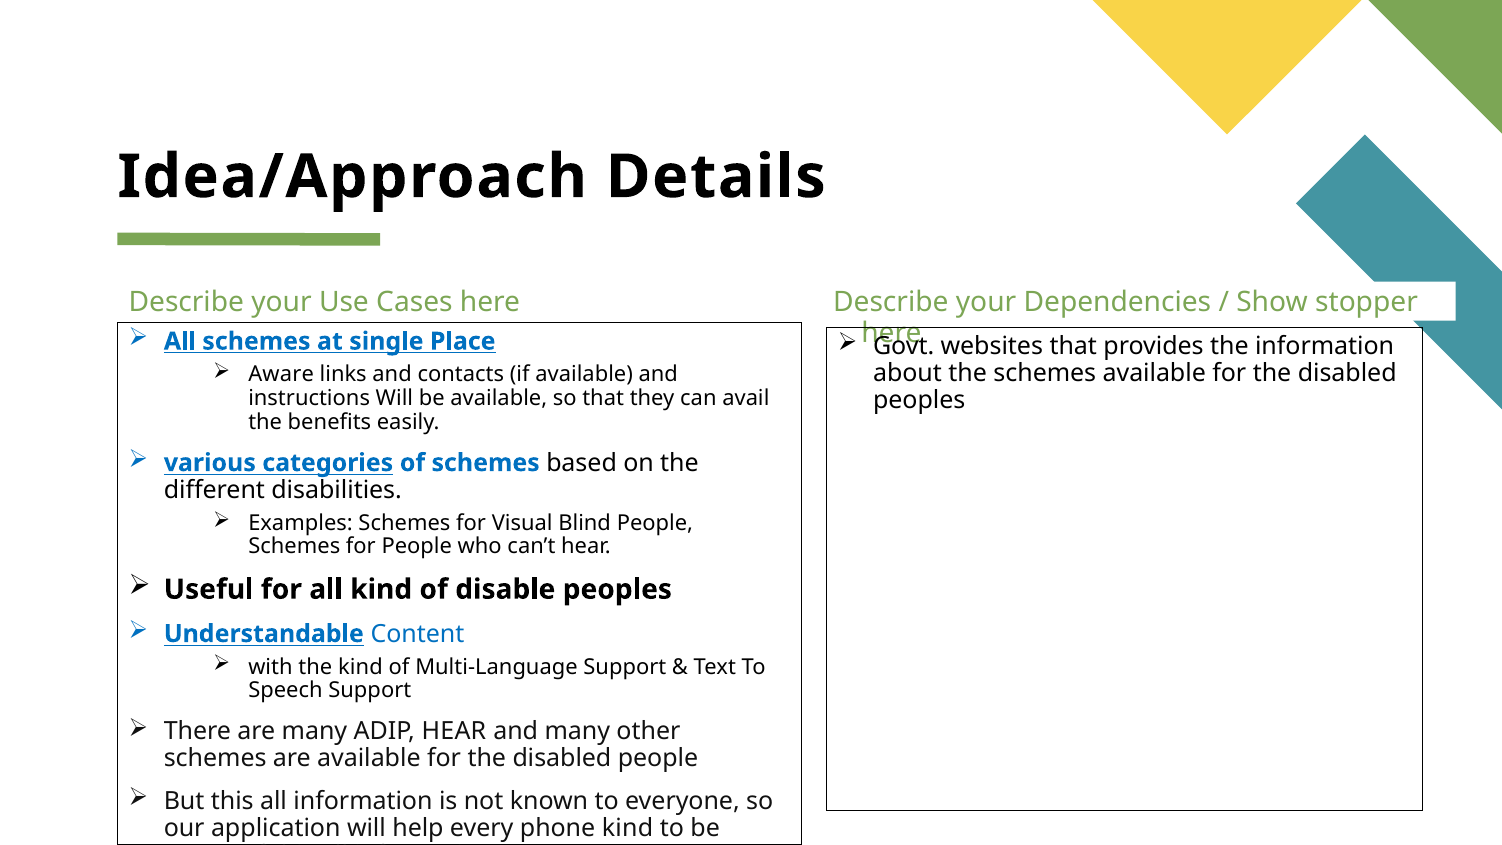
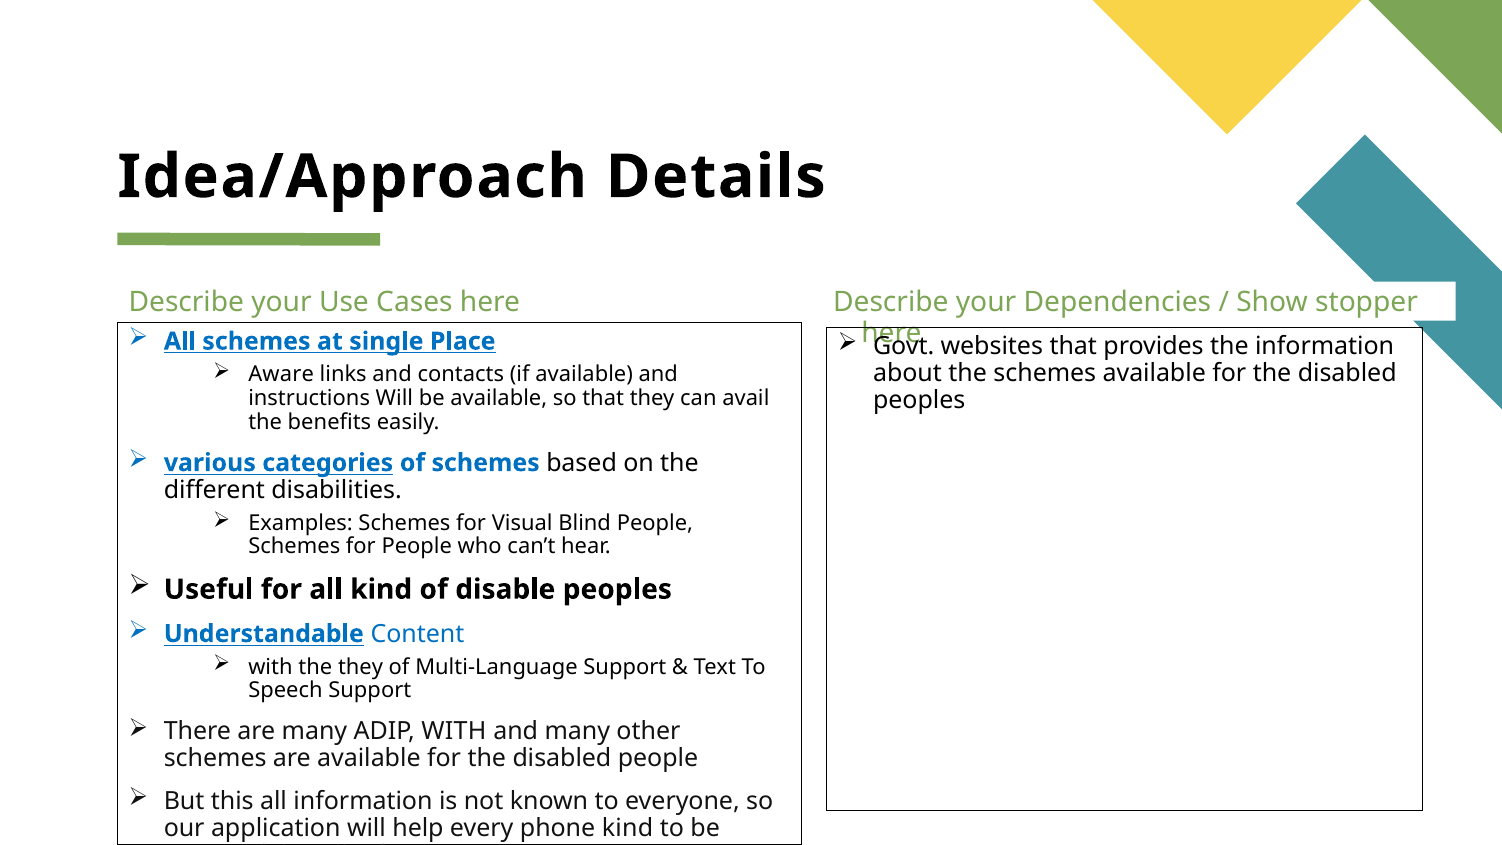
the kind: kind -> they (361, 667)
ADIP HEAR: HEAR -> WITH (454, 732)
